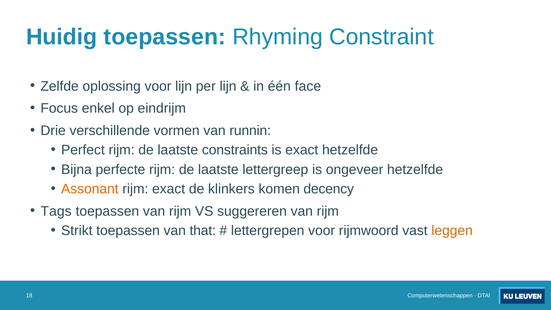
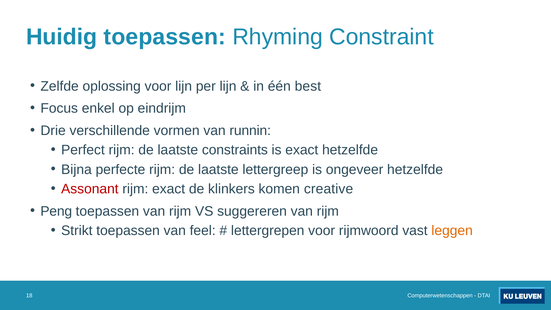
face: face -> best (308, 86)
Assonant colour: orange -> red (90, 189)
decency: decency -> creative (329, 189)
Tags: Tags -> Peng (56, 211)
that: that -> feel (203, 231)
